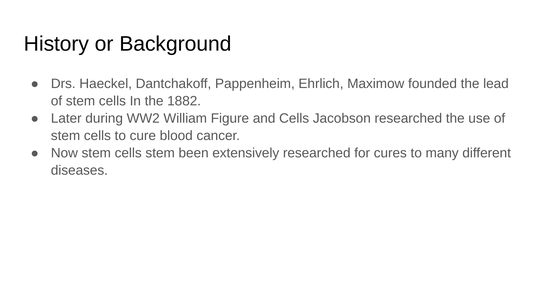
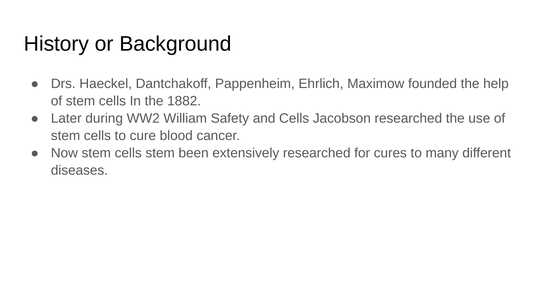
lead: lead -> help (496, 84)
Figure: Figure -> Safety (230, 118)
